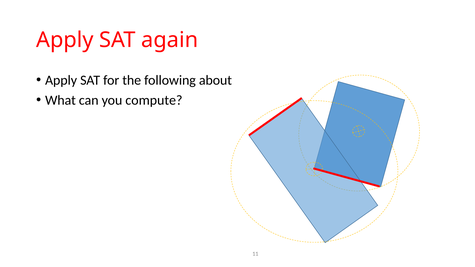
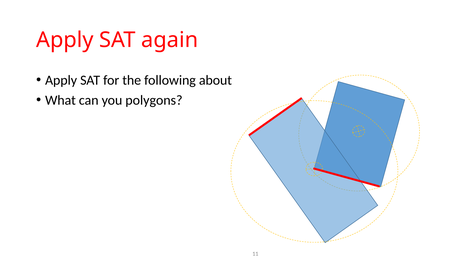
compute: compute -> polygons (154, 100)
